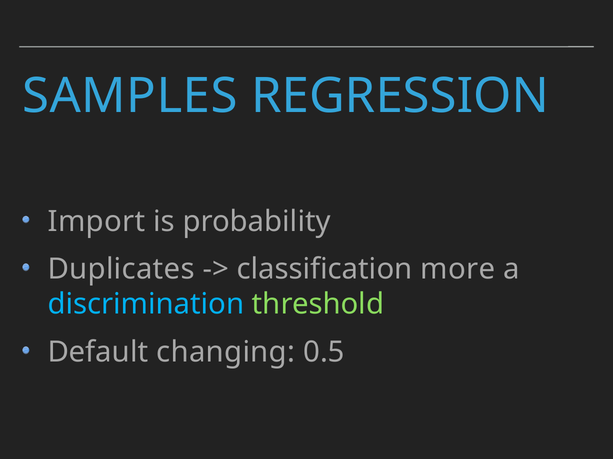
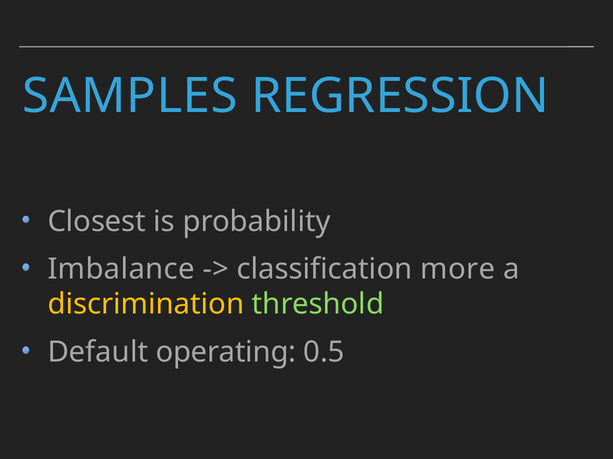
Import: Import -> Closest (97, 222)
Duplicates: Duplicates -> Imbalance (121, 270)
discrimination colour: light blue -> yellow (146, 305)
changing: changing -> operating (226, 353)
